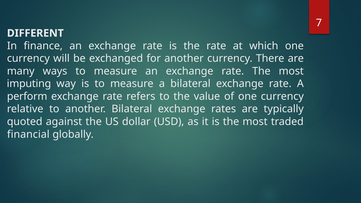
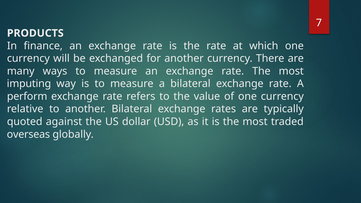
DIFFERENT: DIFFERENT -> PRODUCTS (35, 33)
financial: financial -> overseas (28, 134)
